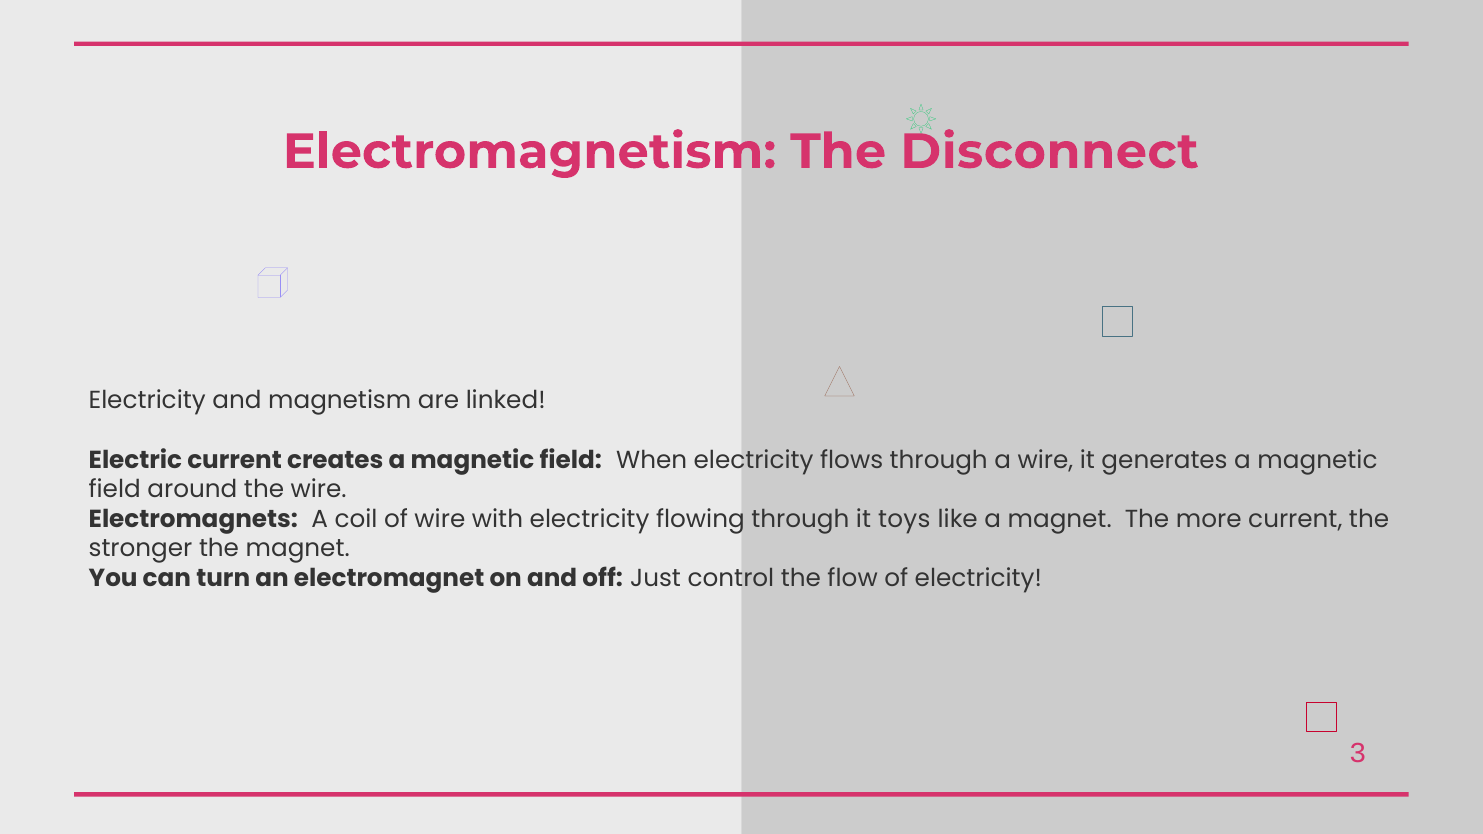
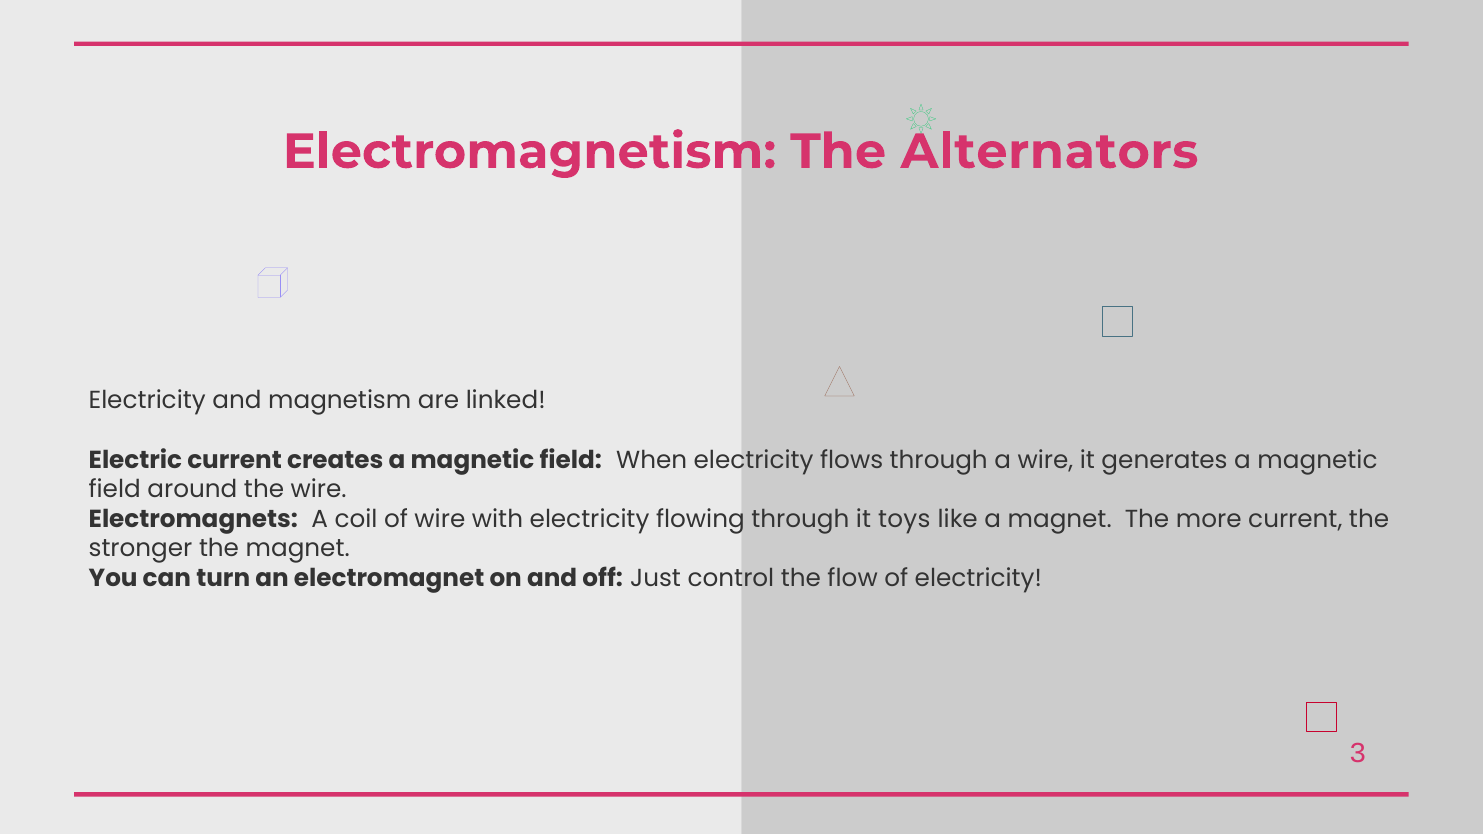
Disconnect: Disconnect -> Alternators (1050, 152)
